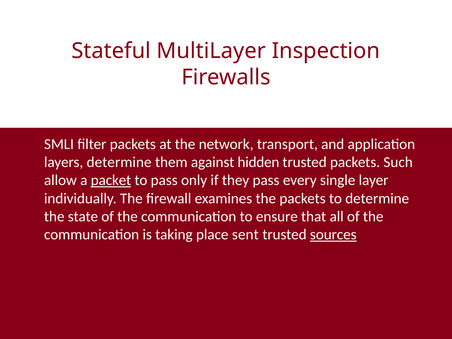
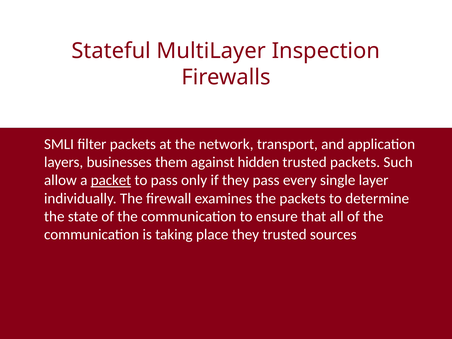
layers determine: determine -> businesses (119, 162)
place sent: sent -> they (245, 235)
sources underline: present -> none (333, 235)
